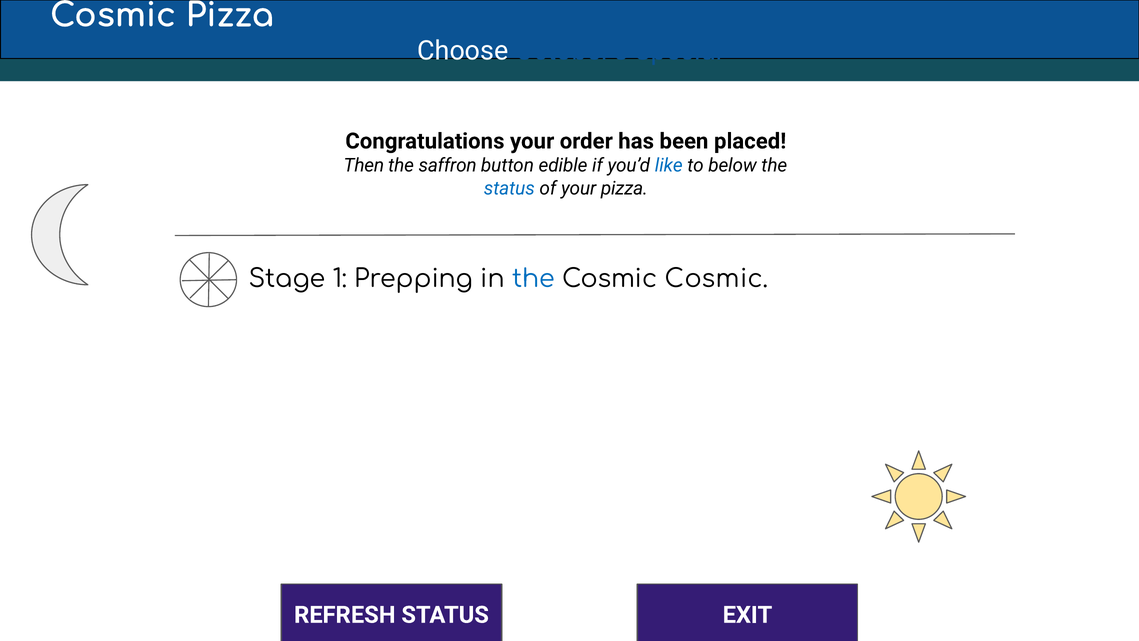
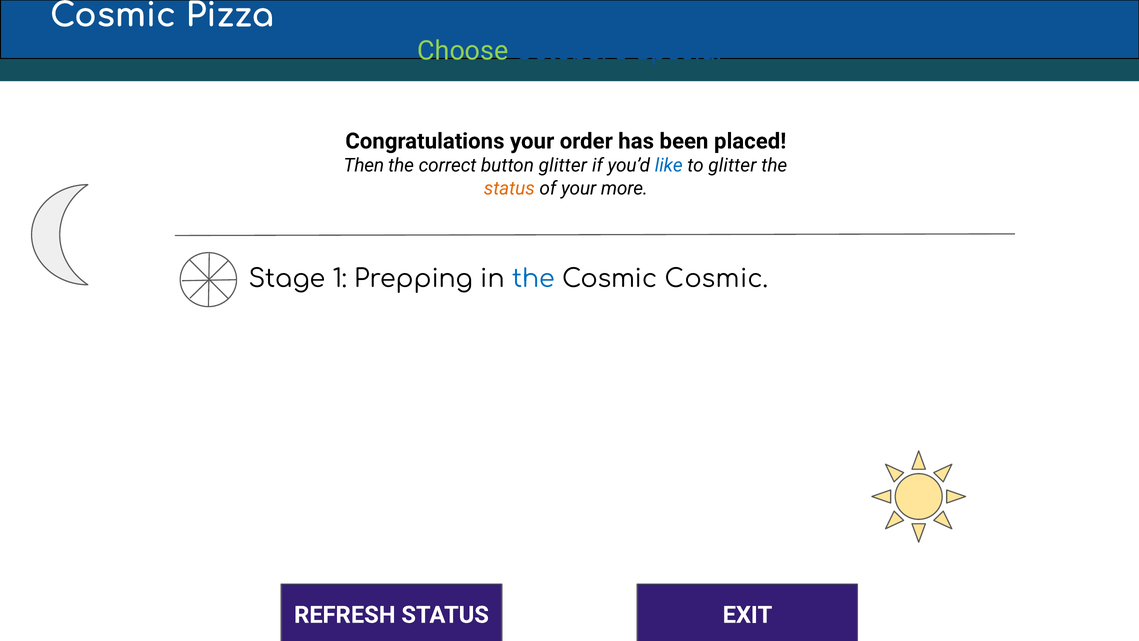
Choose colour: white -> light green (463, 51)
saffron: saffron -> correct (448, 166)
button edible: edible -> glitter (563, 166)
to below: below -> glitter (732, 166)
status colour: blue -> orange (509, 188)
your pizza: pizza -> more (624, 188)
